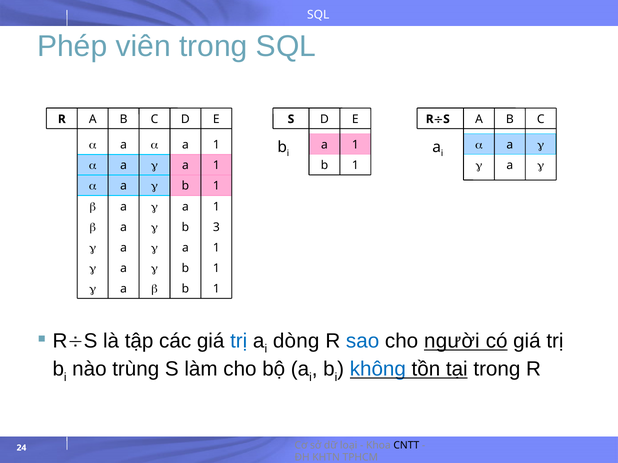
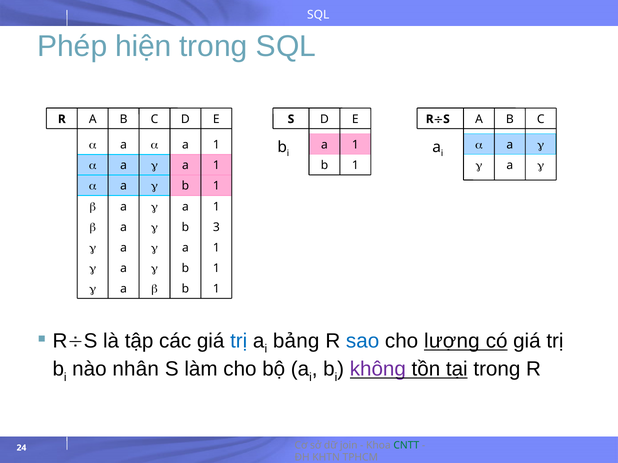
viên: viên -> hiện (143, 46)
dòng: dòng -> bảng (296, 341)
người: người -> lượng (452, 341)
trùng: trùng -> nhân (136, 369)
không colour: blue -> purple (378, 369)
loại: loại -> join (349, 446)
CNTT colour: black -> green (406, 446)
